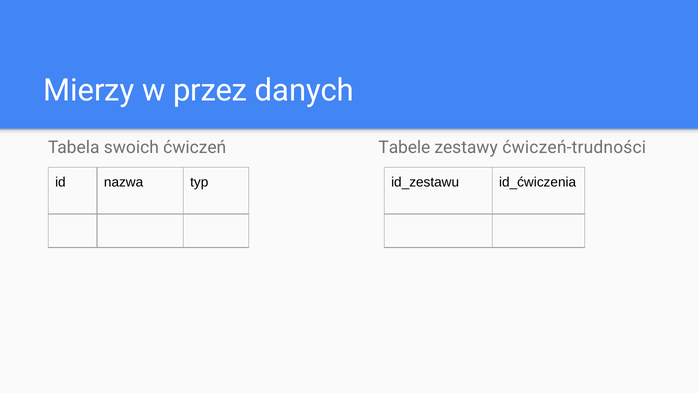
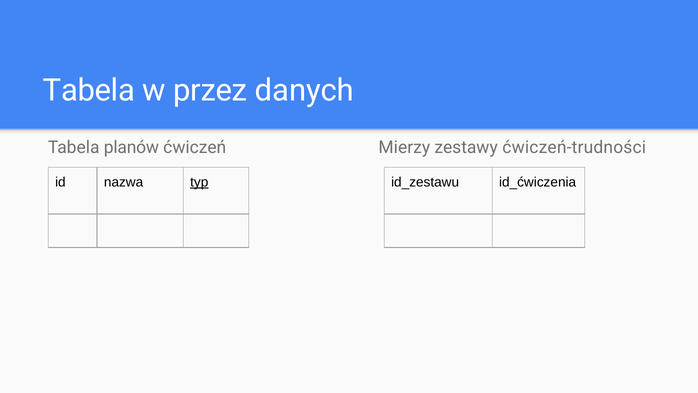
Mierzy: Mierzy -> Tabela (89, 90)
swoich: swoich -> planów (131, 148)
Tabele: Tabele -> Mierzy (404, 148)
typ underline: none -> present (199, 182)
